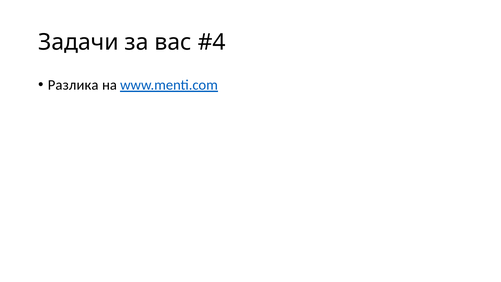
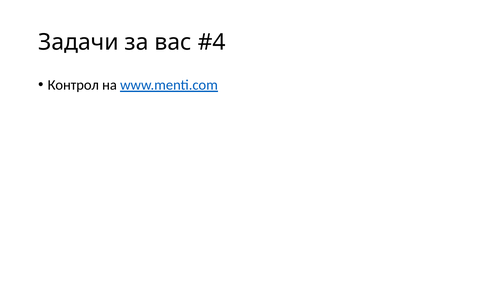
Разлика: Разлика -> Контрол (73, 85)
